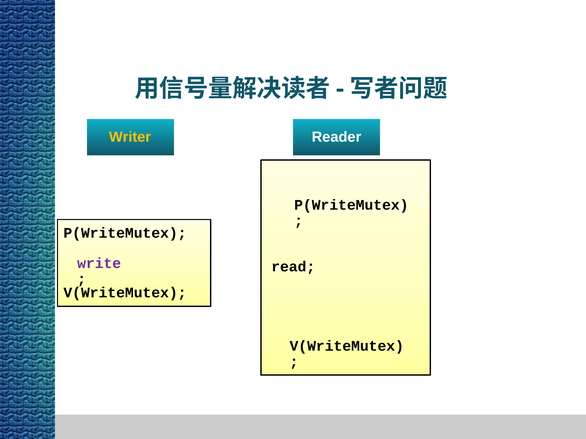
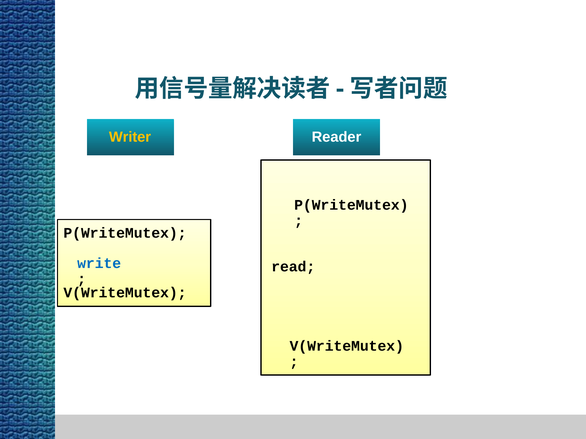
write colour: purple -> blue (99, 263)
